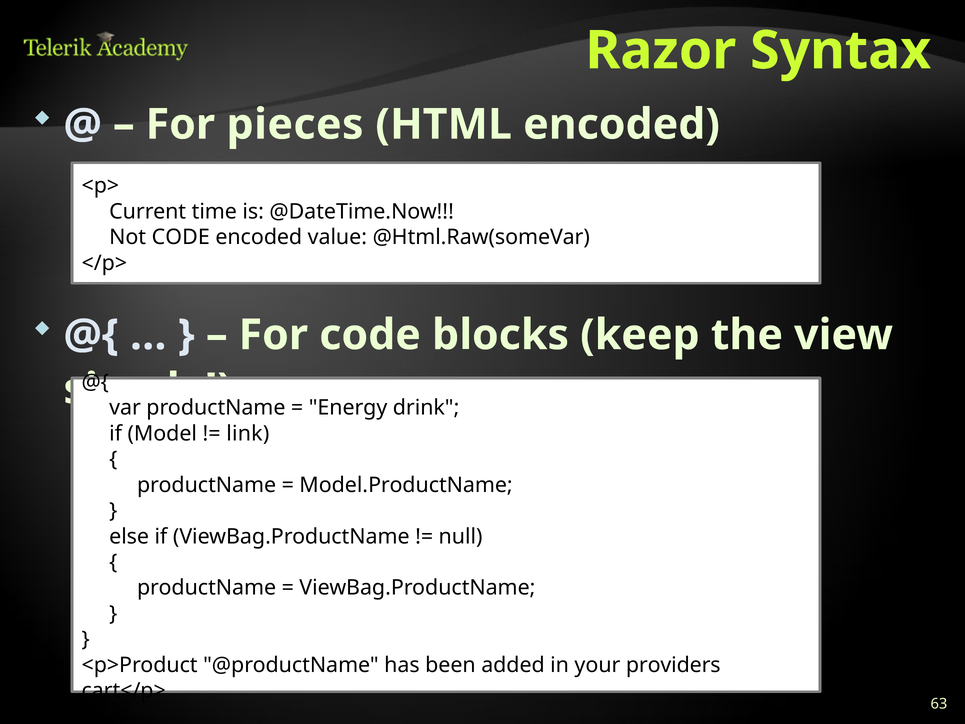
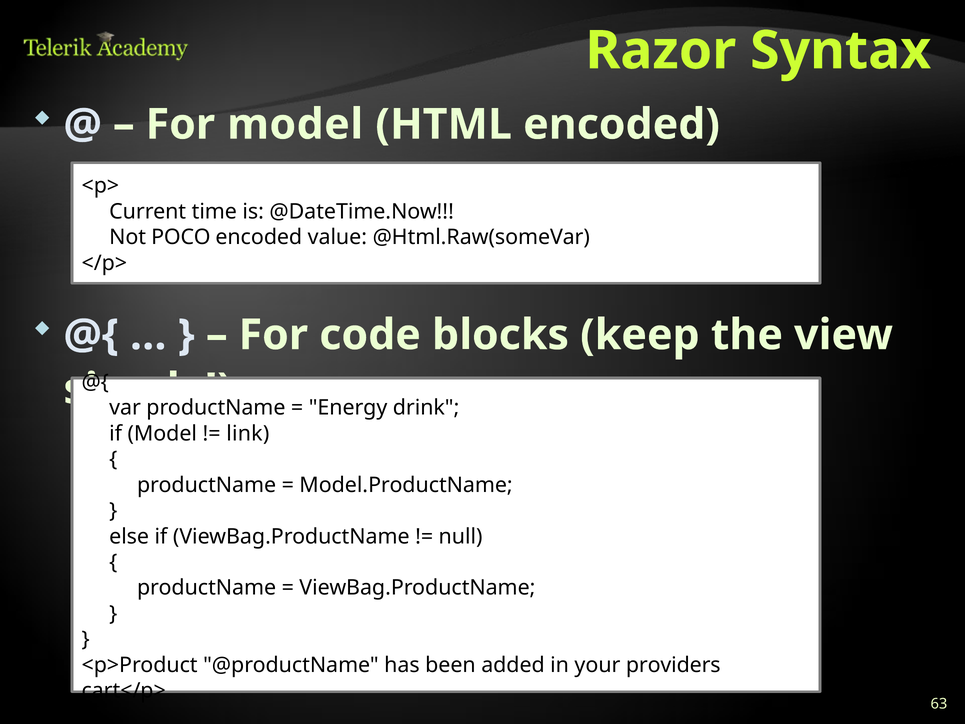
For pieces: pieces -> model (295, 124)
Not CODE: CODE -> POCO (181, 237)
